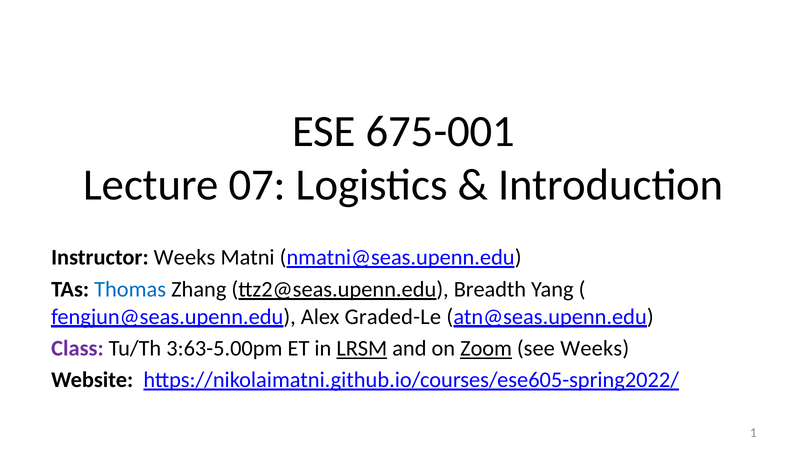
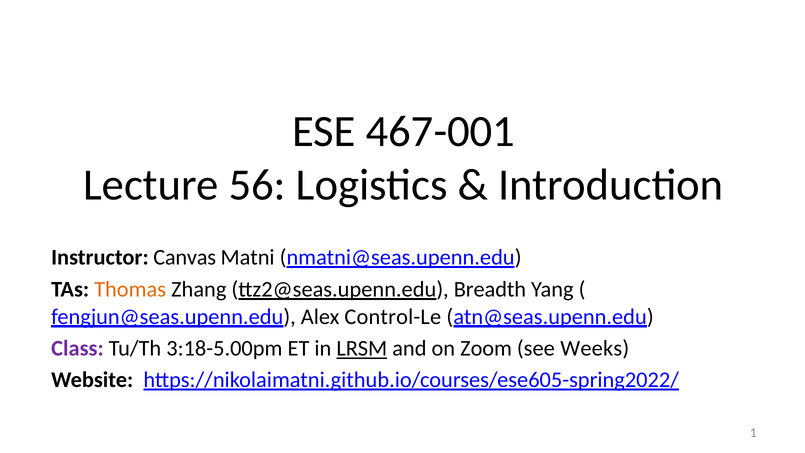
675-001: 675-001 -> 467-001 (440, 131)
07: 07 -> 56 (257, 185)
Instructor Weeks: Weeks -> Canvas (185, 257)
Thomas colour: blue -> orange (130, 289)
Graded-Le: Graded-Le -> Control-Le (393, 317)
3:63-5.00pm: 3:63-5.00pm -> 3:18-5.00pm (224, 348)
Zoom underline: present -> none (486, 348)
